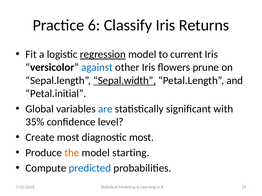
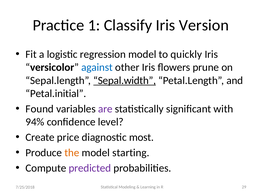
6: 6 -> 1 (94, 25)
Returns: Returns -> Version (204, 25)
regression underline: present -> none (103, 54)
current: current -> quickly (186, 54)
Global: Global -> Found (40, 109)
are colour: blue -> purple (105, 109)
35%: 35% -> 94% (35, 122)
Create most: most -> price (68, 138)
predicted colour: blue -> purple (90, 169)
